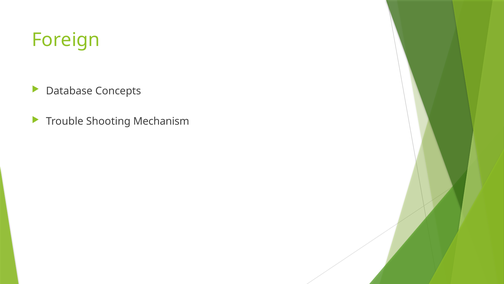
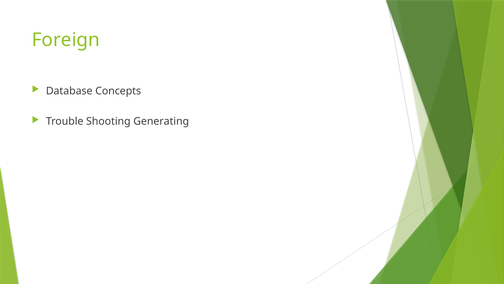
Mechanism: Mechanism -> Generating (161, 121)
